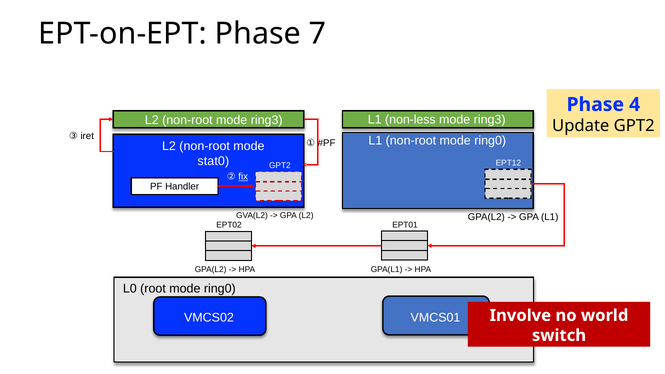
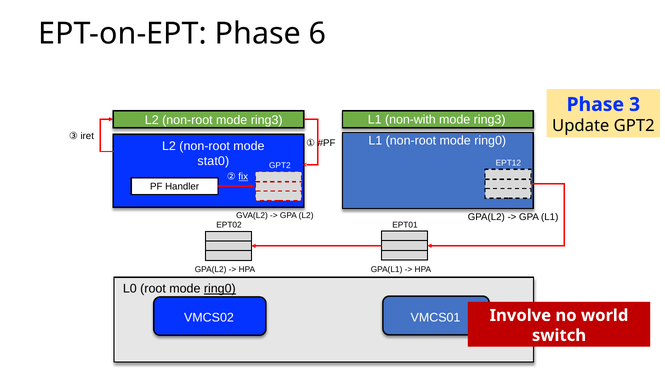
7: 7 -> 6 (318, 34)
4: 4 -> 3 (635, 105)
non-less: non-less -> non-with (410, 120)
ring0 underline: none -> present (220, 289)
